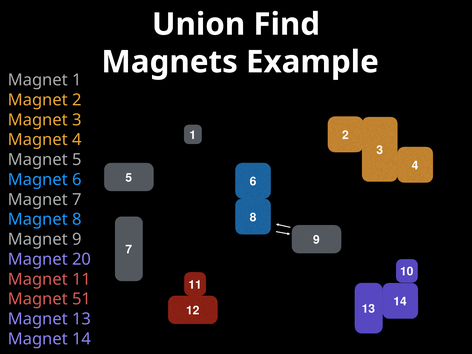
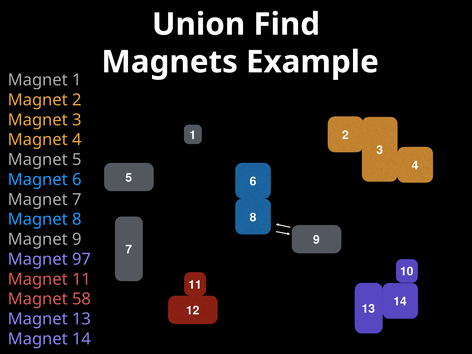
20: 20 -> 97 (82, 259)
51: 51 -> 58 (82, 299)
